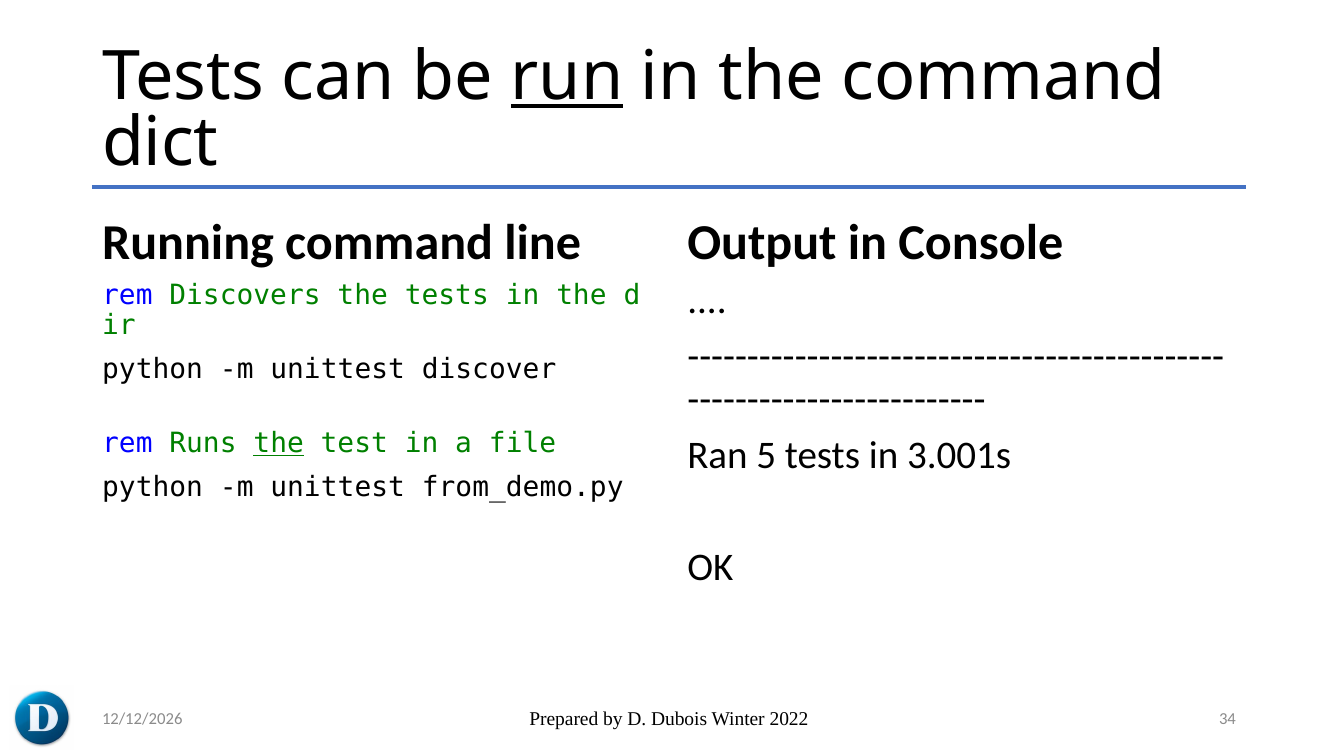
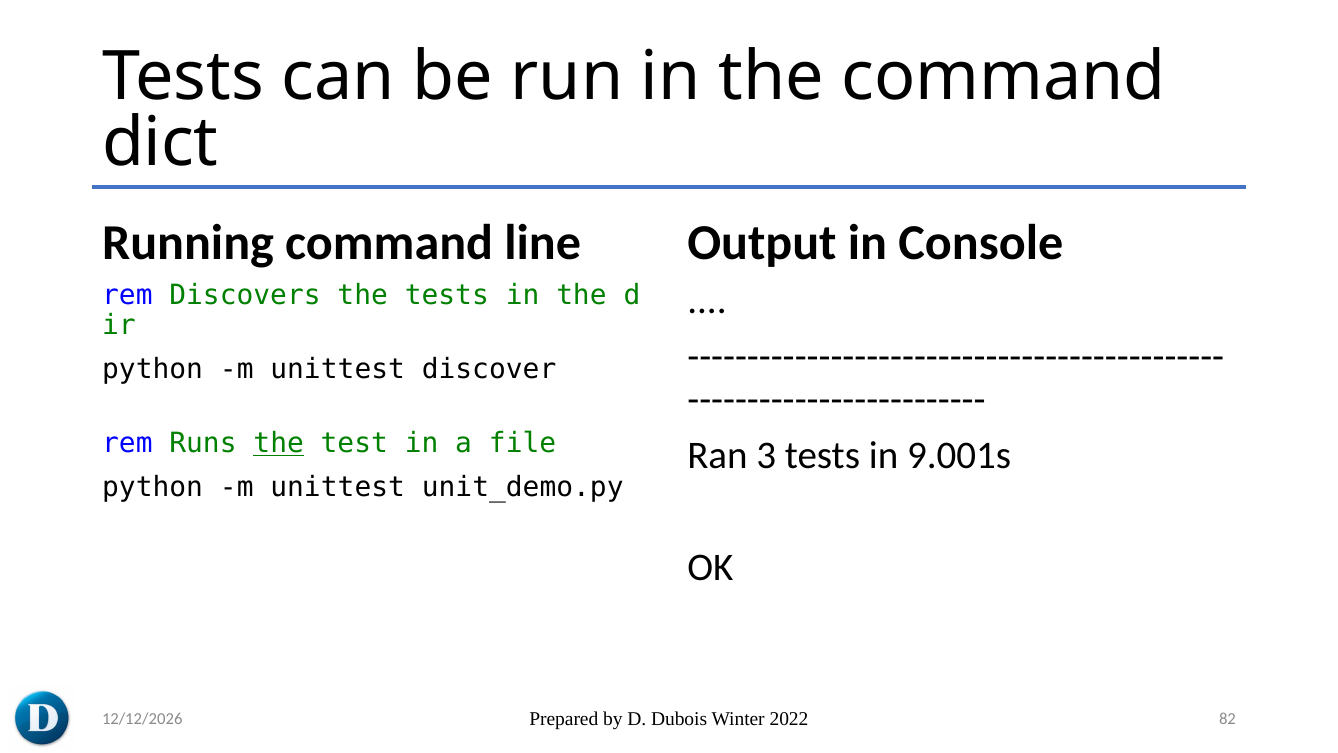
run underline: present -> none (567, 77)
5: 5 -> 3 (766, 455)
3.001s: 3.001s -> 9.001s (959, 455)
from_demo.py: from_demo.py -> unit_demo.py (523, 487)
34: 34 -> 82 (1227, 719)
